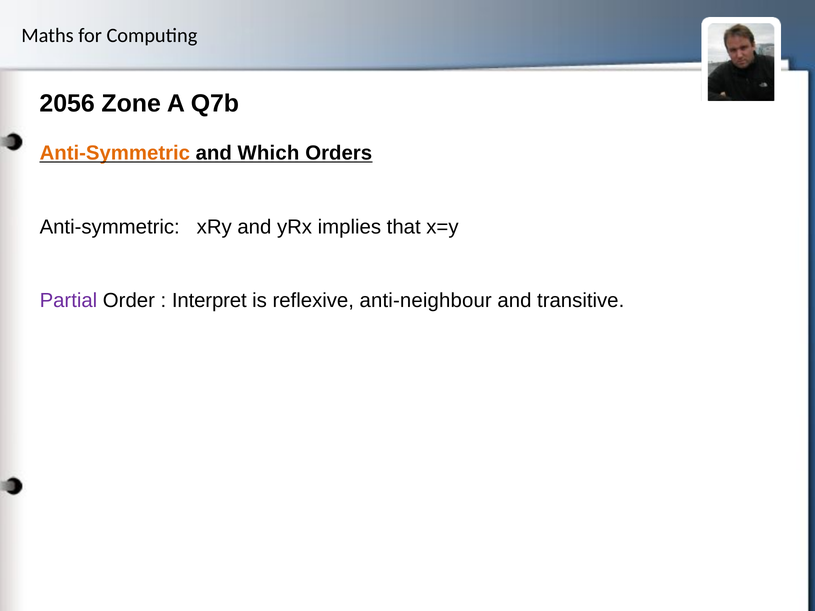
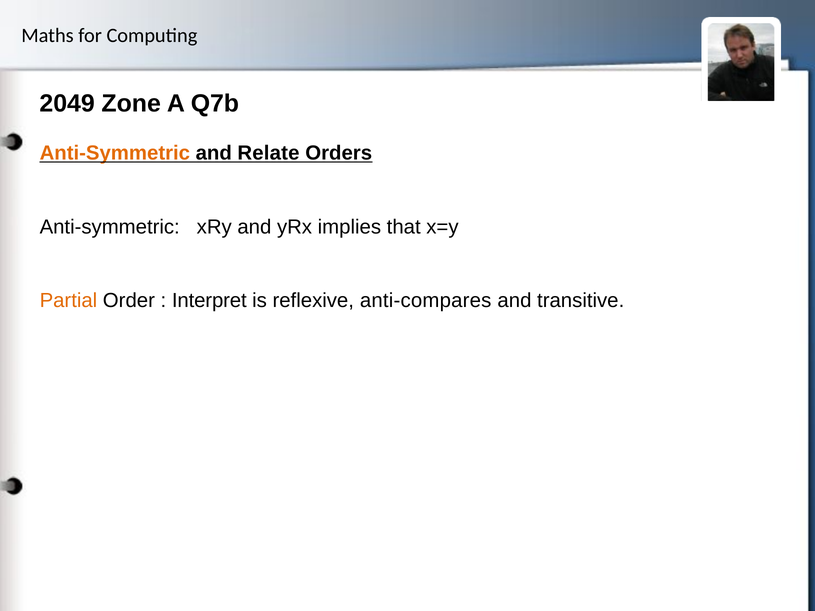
2056: 2056 -> 2049 (67, 104)
Which: Which -> Relate (268, 153)
Partial colour: purple -> orange (68, 301)
anti-neighbour: anti-neighbour -> anti-compares (426, 301)
